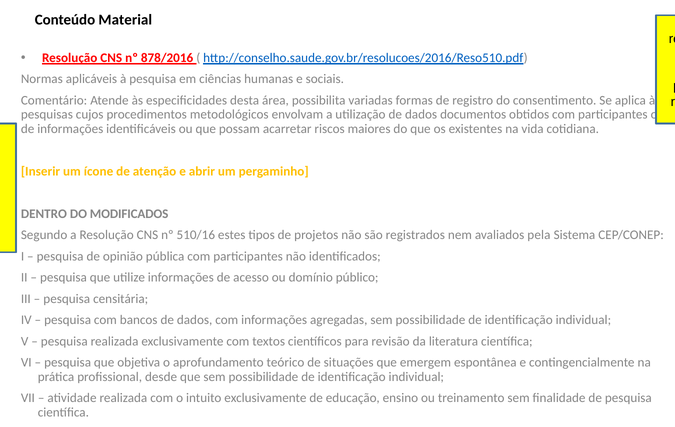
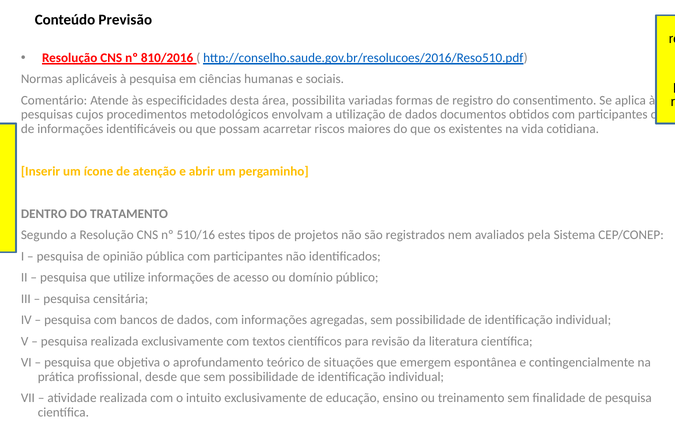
Material: Material -> Previsão (125, 20)
878/2016: 878/2016 -> 810/2016 (167, 58)
MODIFICADOS: MODIFICADOS -> TRATAMENTO (129, 214)
